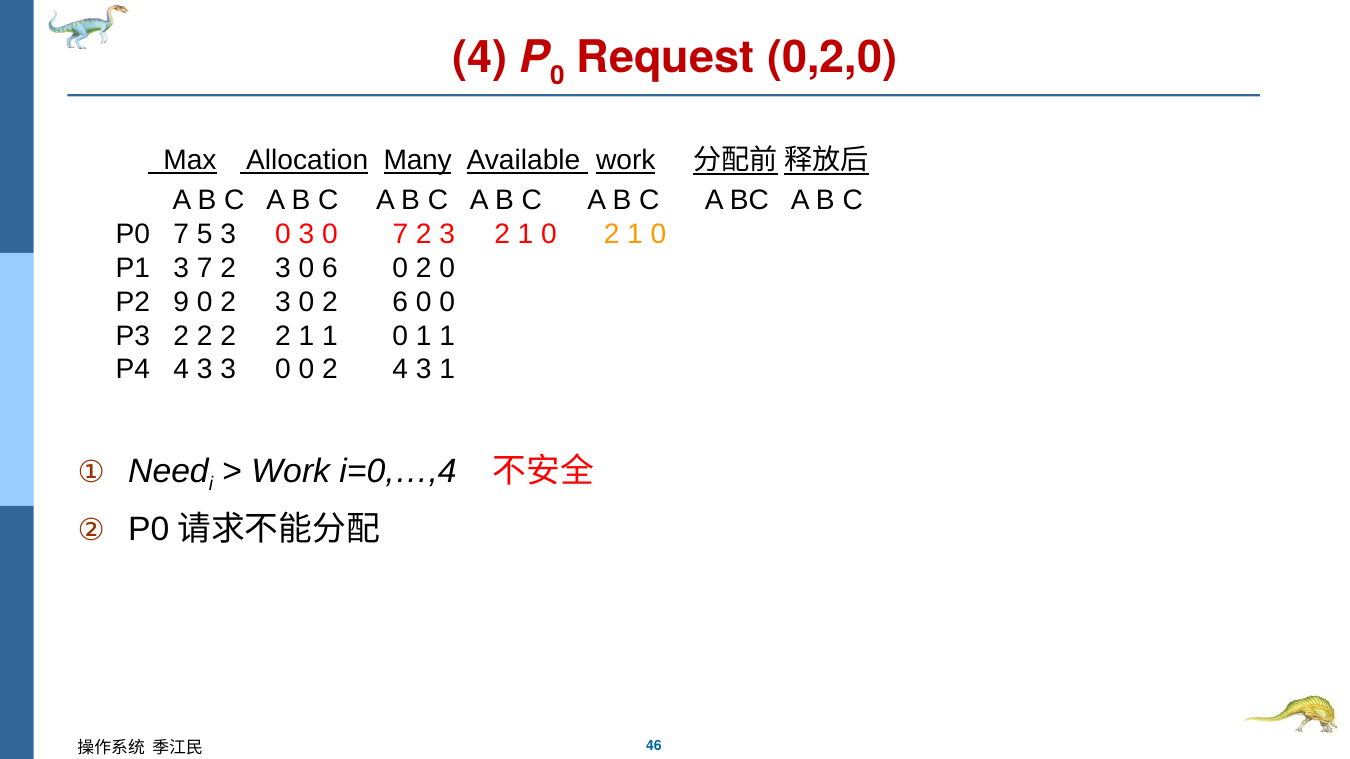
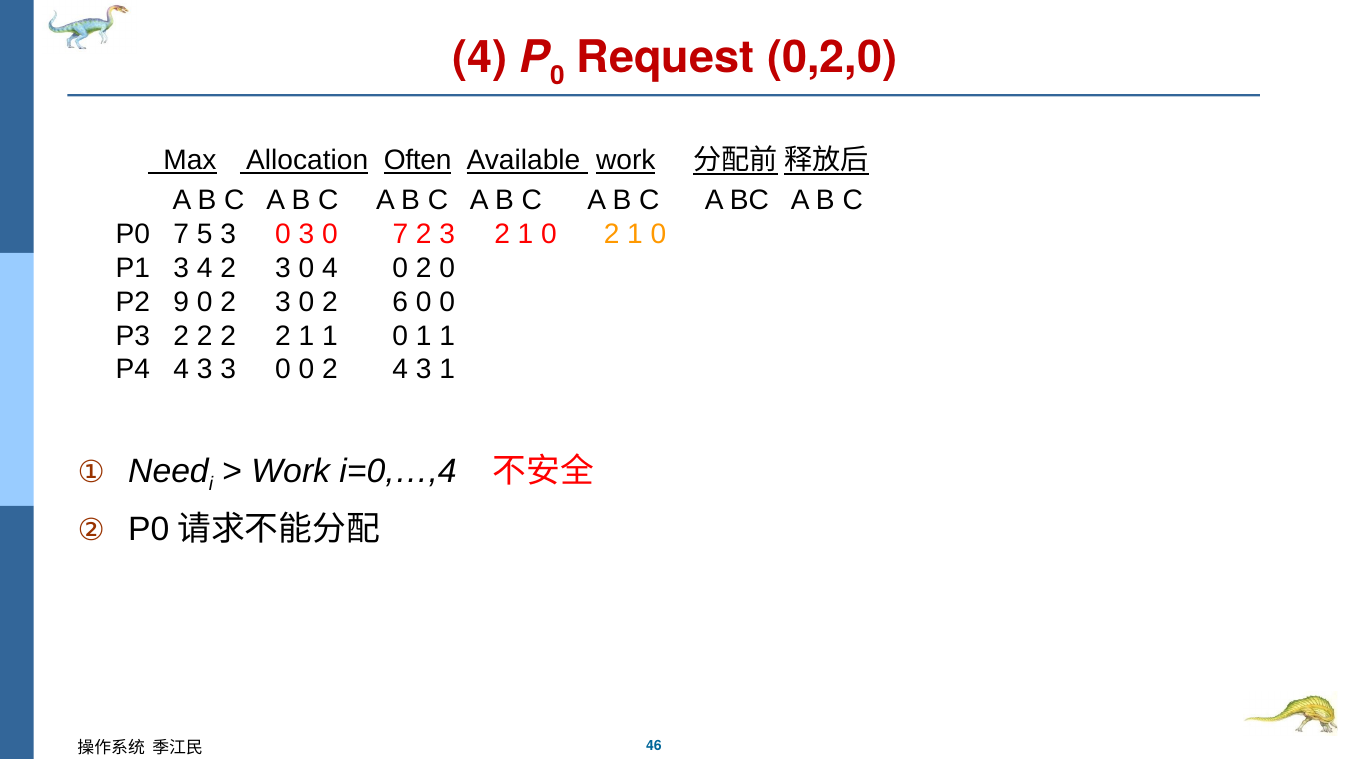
Many: Many -> Often (418, 160)
3 7: 7 -> 4 (205, 269)
0 6: 6 -> 4 (330, 269)
